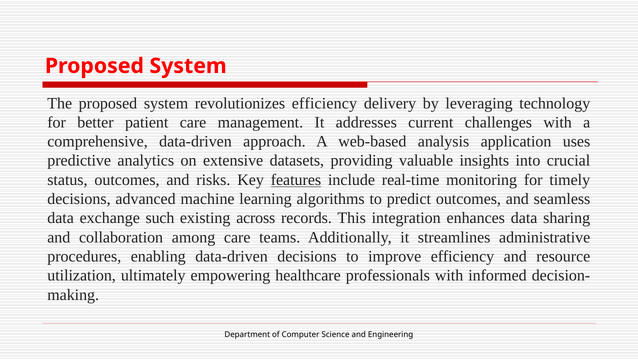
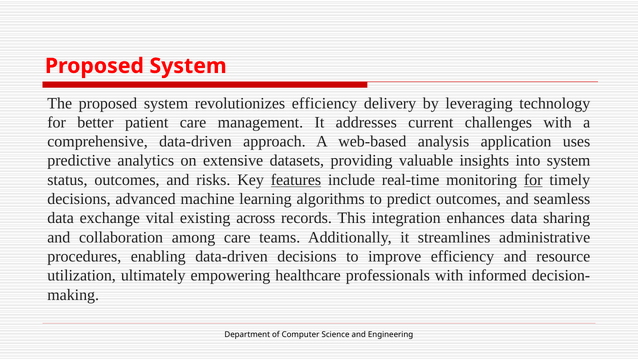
into crucial: crucial -> system (569, 161)
for underline: none -> present (533, 180)
such: such -> vital (160, 218)
